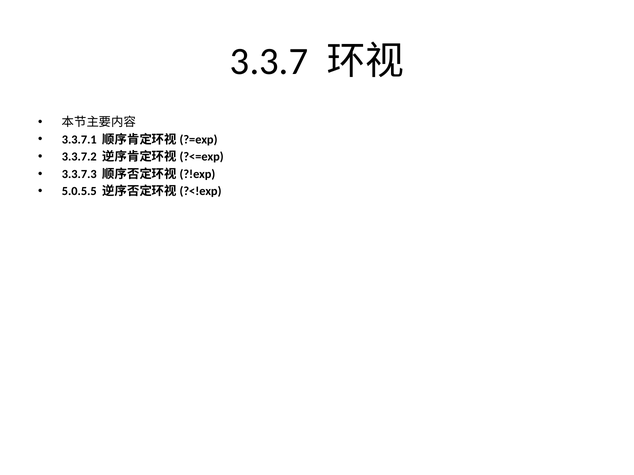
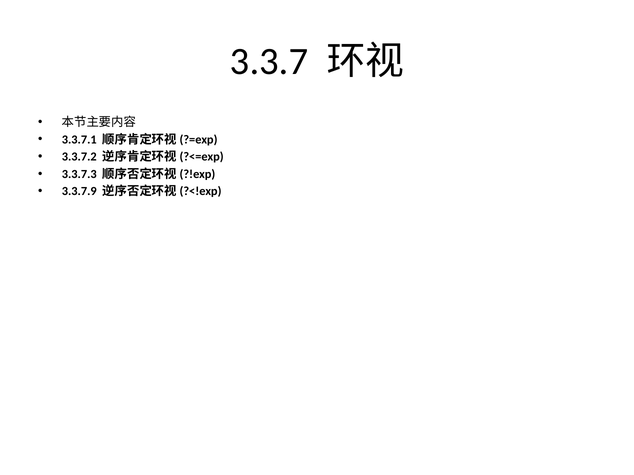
5.0.5.5: 5.0.5.5 -> 3.3.7.9 (79, 192)
